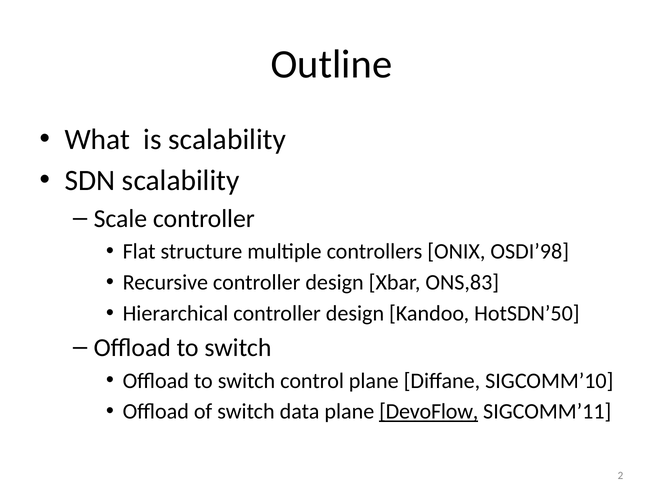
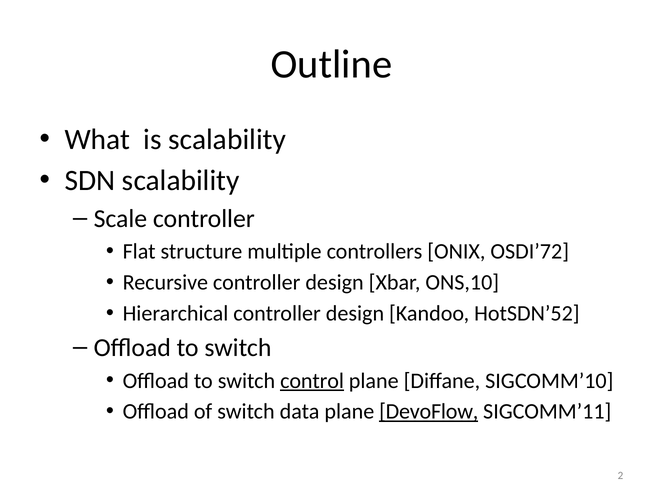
OSDI’98: OSDI’98 -> OSDI’72 (530, 251)
ONS,83: ONS,83 -> ONS,10 (462, 282)
HotSDN’50: HotSDN’50 -> HotSDN’52 (527, 313)
control underline: none -> present (312, 380)
